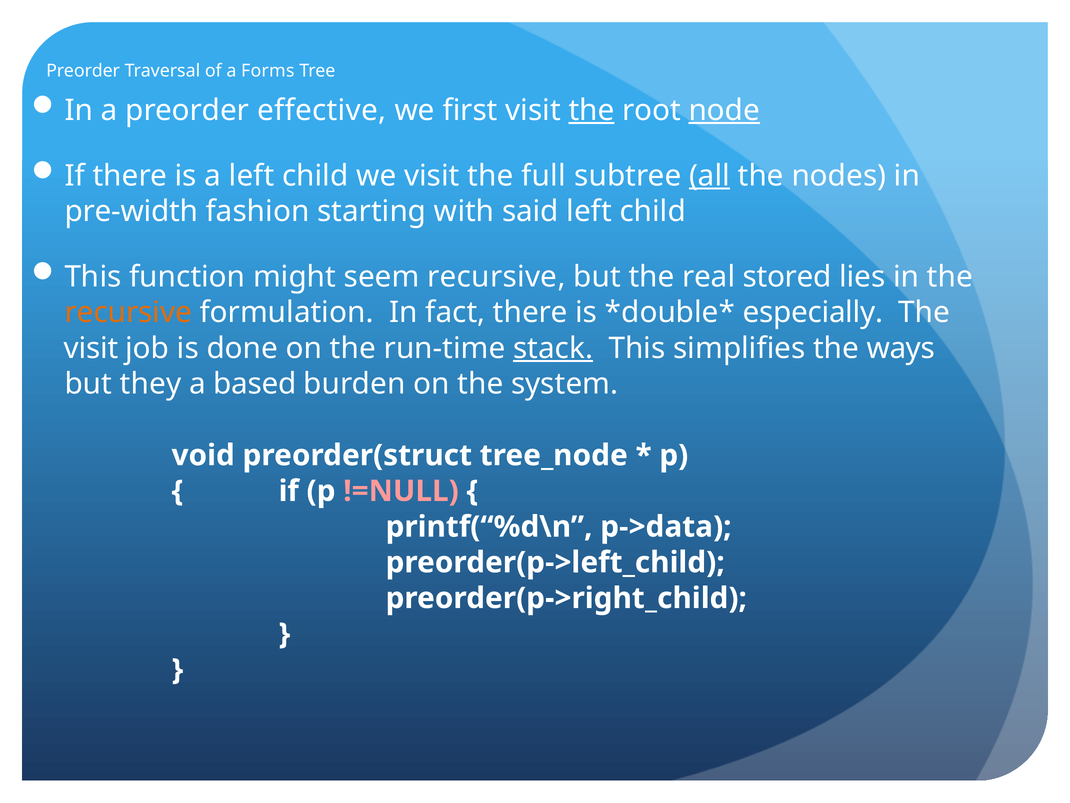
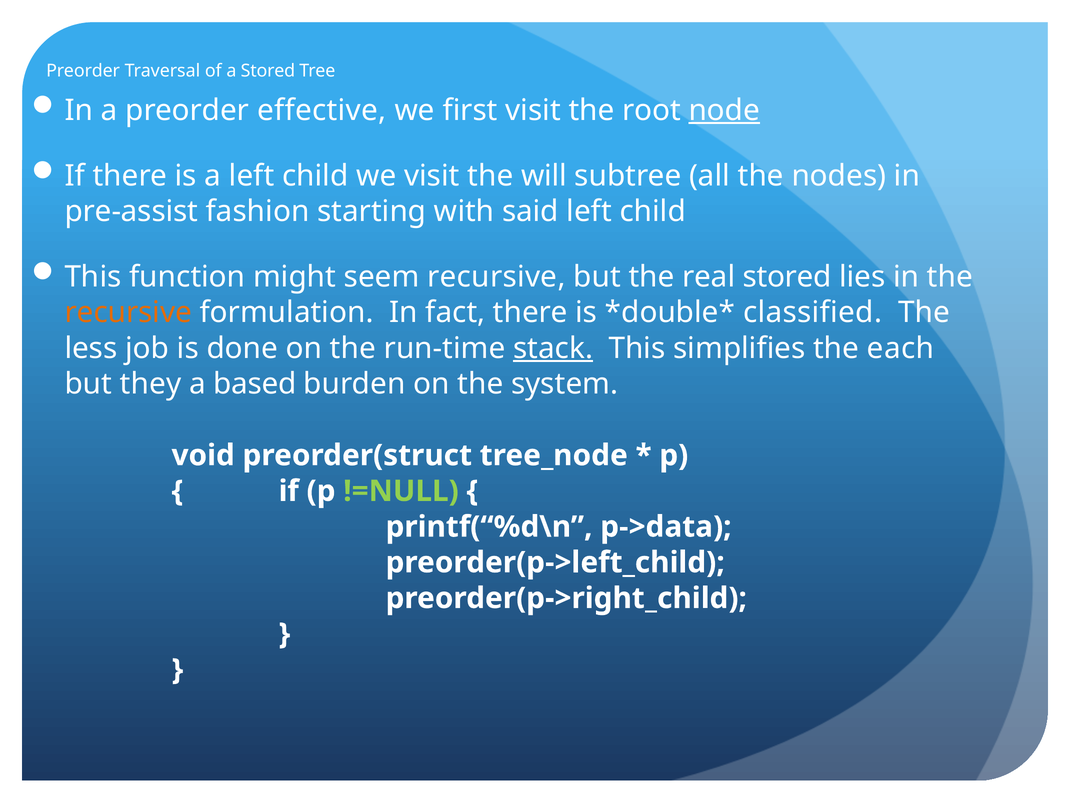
a Forms: Forms -> Stored (268, 71)
the underline: present -> none (592, 110)
full: full -> will (544, 176)
all underline: present -> none (710, 176)
pre-width: pre-width -> pre-assist (131, 211)
especially: especially -> classified (813, 312)
visit: visit -> less (91, 348)
ways: ways -> each (900, 348)
!=NULL colour: pink -> light green (401, 491)
